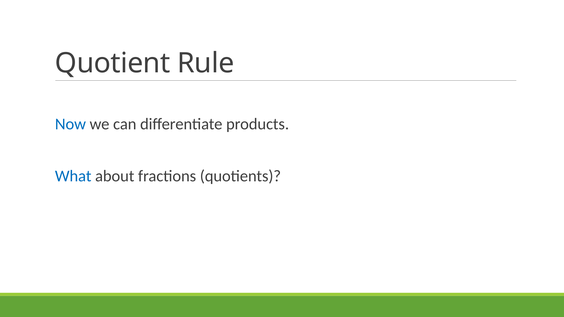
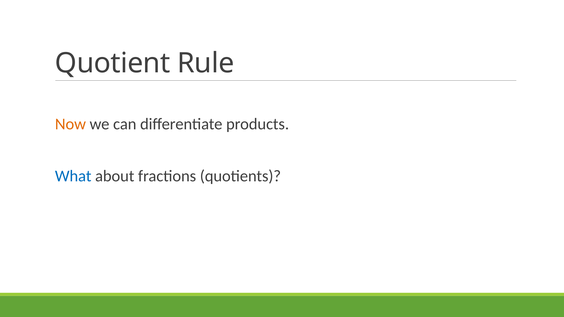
Now colour: blue -> orange (70, 124)
